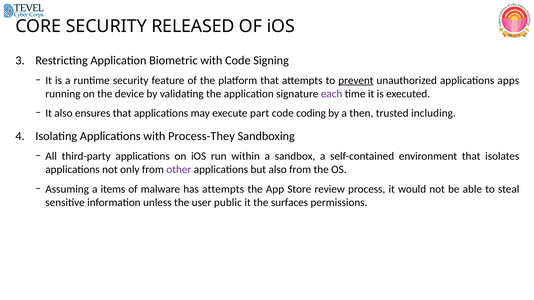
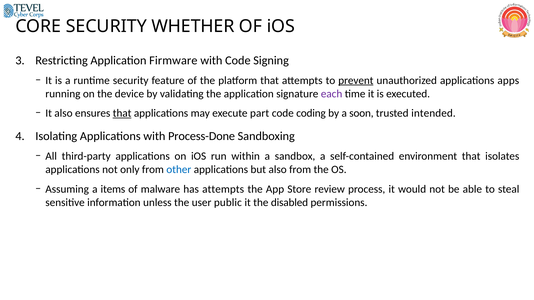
RELEASED: RELEASED -> WHETHER (193, 26)
Biometric: Biometric -> Firmware (173, 60)
that underline: none -> present (122, 113)
then: then -> soon (361, 113)
including: including -> intended (433, 113)
Process-They: Process-They -> Process-Done (202, 136)
other colour: purple -> blue (179, 170)
surfaces: surfaces -> disabled (290, 203)
